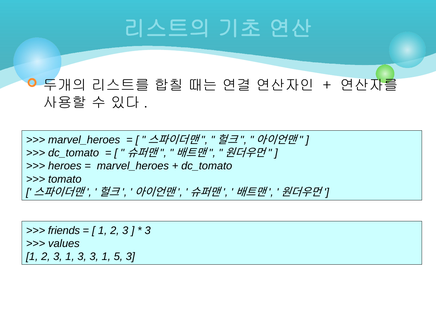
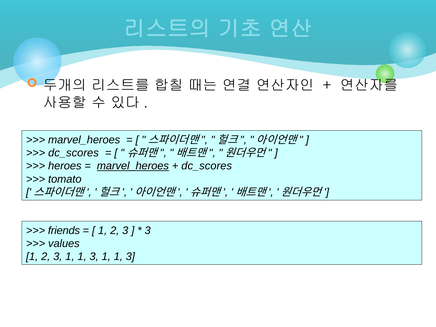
dc_tomato: dc_tomato -> dc_scores (74, 153)
marvel_heroes underline: none -> present (133, 166)
dc_tomato: dc_tomato -> dc_scores (207, 166)
2 3 1 3: 3 -> 1 (82, 257)
5: 5 -> 1 (118, 257)
